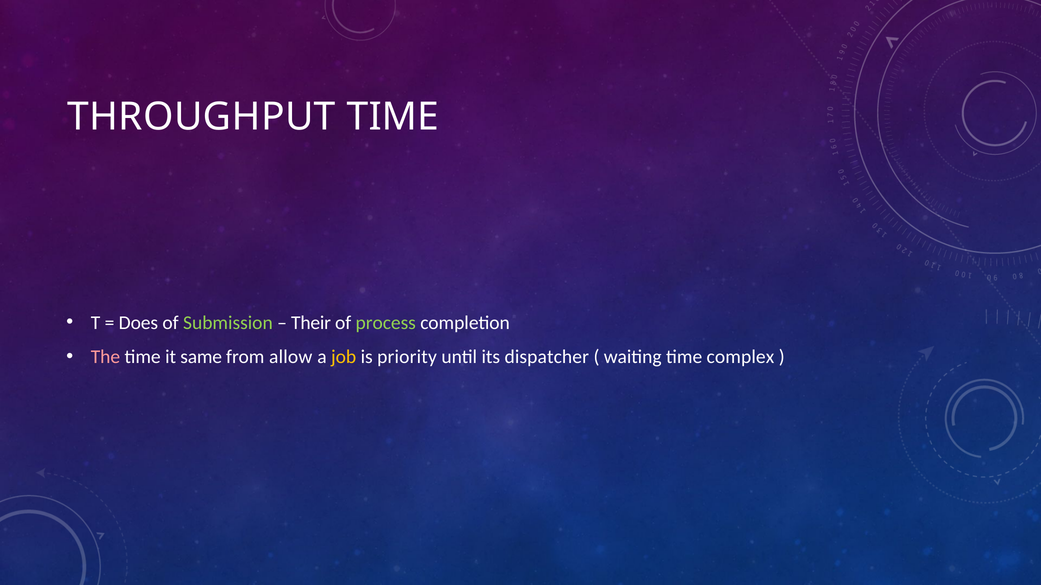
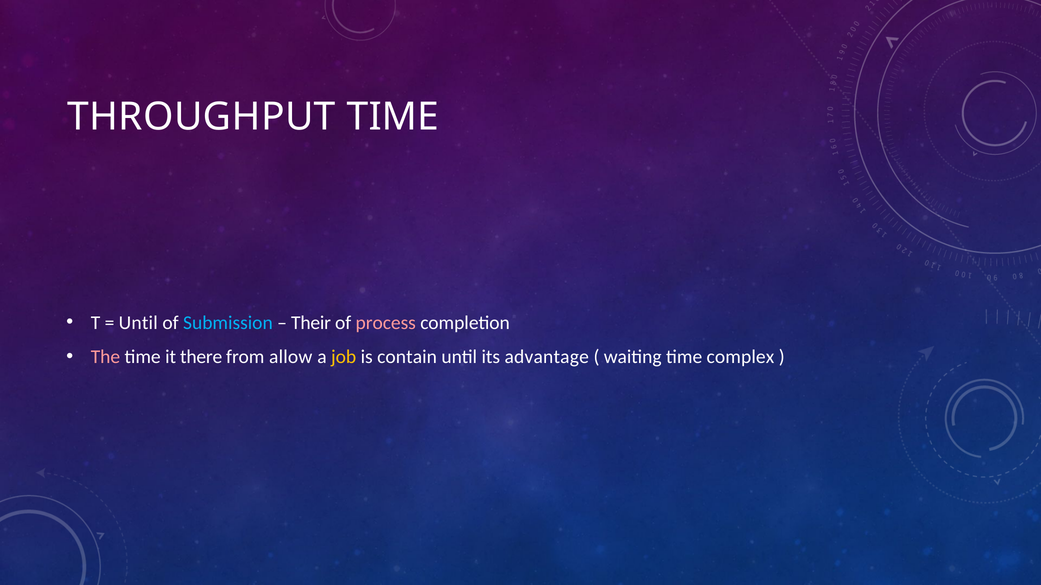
Does: Does -> Until (138, 323)
Submission colour: light green -> light blue (228, 323)
process colour: light green -> pink (386, 323)
same: same -> there (201, 357)
priority: priority -> contain (407, 357)
dispatcher: dispatcher -> advantage (547, 357)
